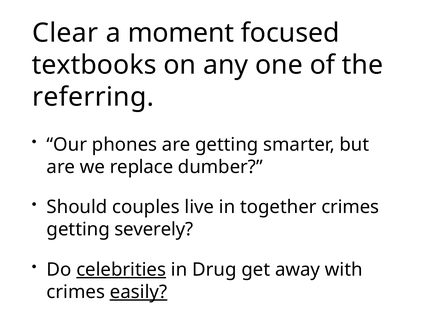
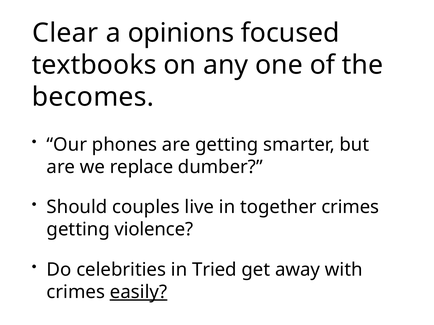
moment: moment -> opinions (181, 33)
referring: referring -> becomes (93, 97)
severely: severely -> violence (154, 230)
celebrities underline: present -> none (121, 270)
Drug: Drug -> Tried (214, 270)
